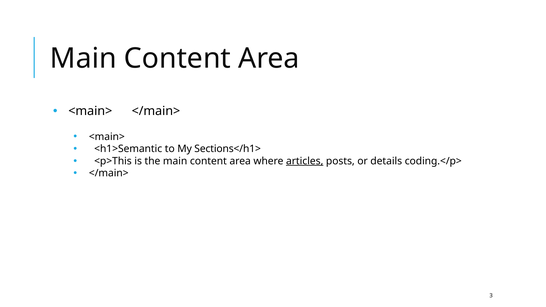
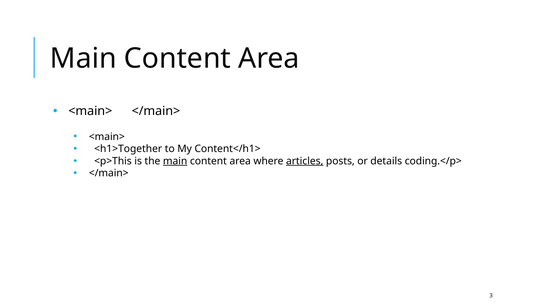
<h1>Semantic: <h1>Semantic -> <h1>Together (128, 149)
Sections</h1>: Sections</h1> -> Content</h1> (228, 149)
main underline: none -> present (175, 161)
